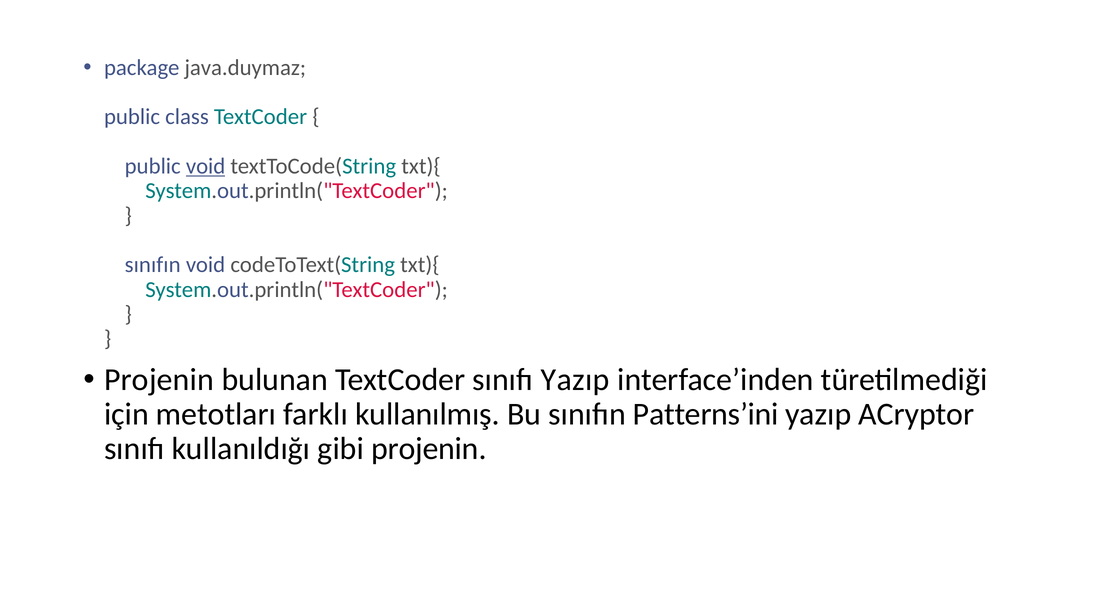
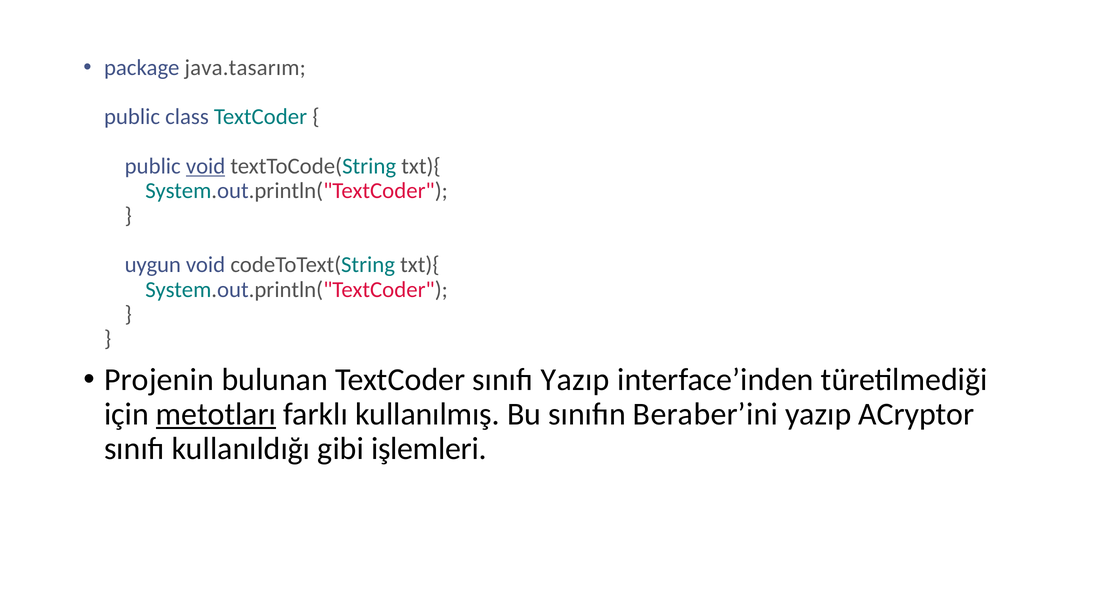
java.duymaz: java.duymaz -> java.tasarım (245, 68)
sınıfın: sınıfın -> uygun (153, 265)
metotları underline: none -> present (216, 414)
Patterns’ini: Patterns’ini -> Beraber’ini (705, 414)
gibi projenin: projenin -> işlemleri (429, 449)
